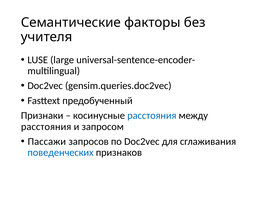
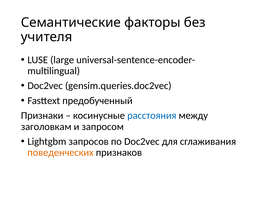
расстояния: расстояния -> заголовкам (46, 126)
Пассажи: Пассажи -> Lightgbm (47, 141)
поведенческих colour: blue -> orange (61, 152)
